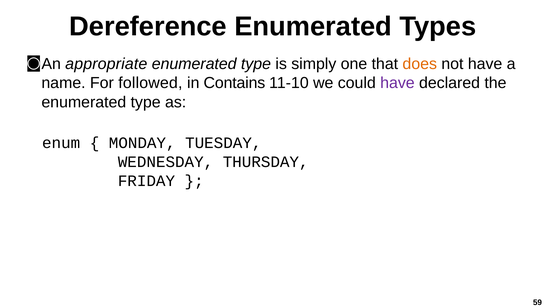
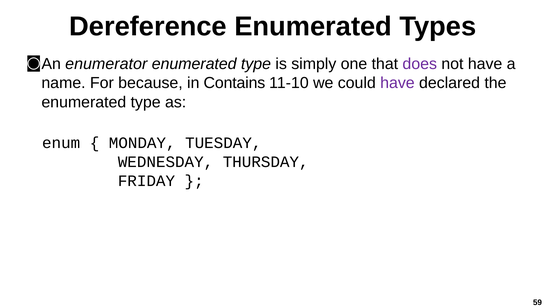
appropriate: appropriate -> enumerator (106, 64)
does colour: orange -> purple (420, 64)
followed: followed -> because (150, 83)
